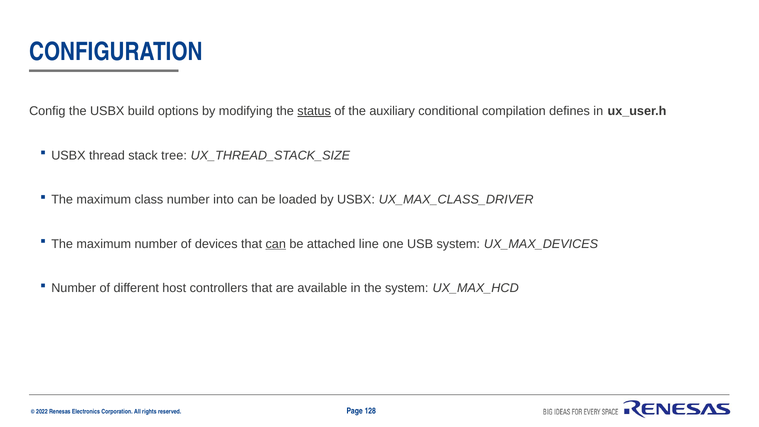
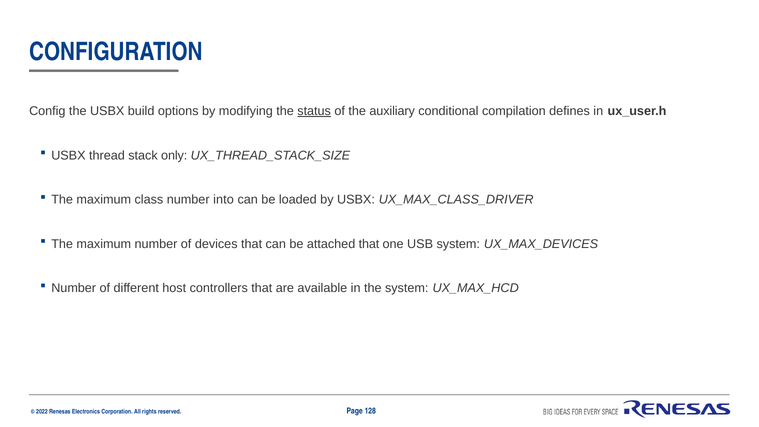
tree: tree -> only (174, 155)
can underline: present -> none (276, 244)
attached line: line -> that (369, 244)
